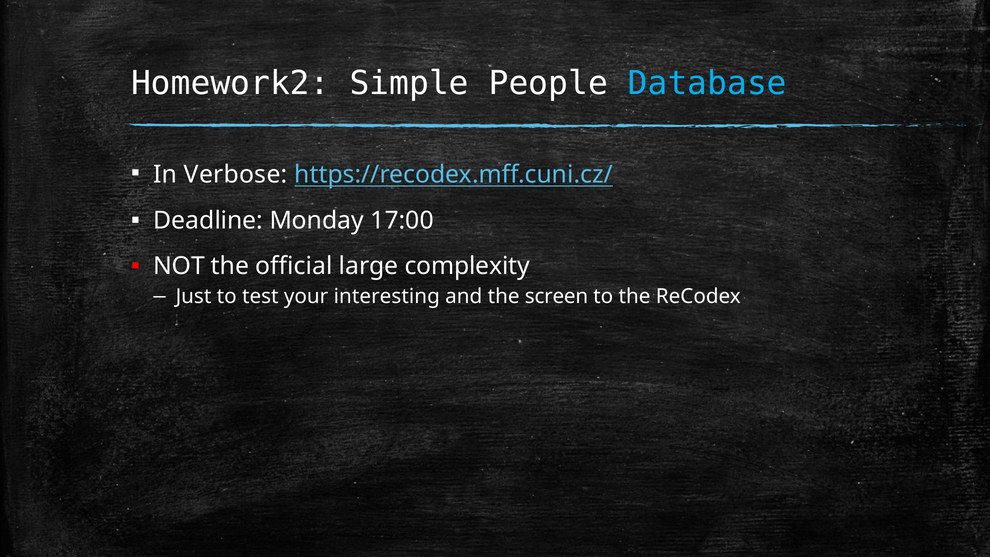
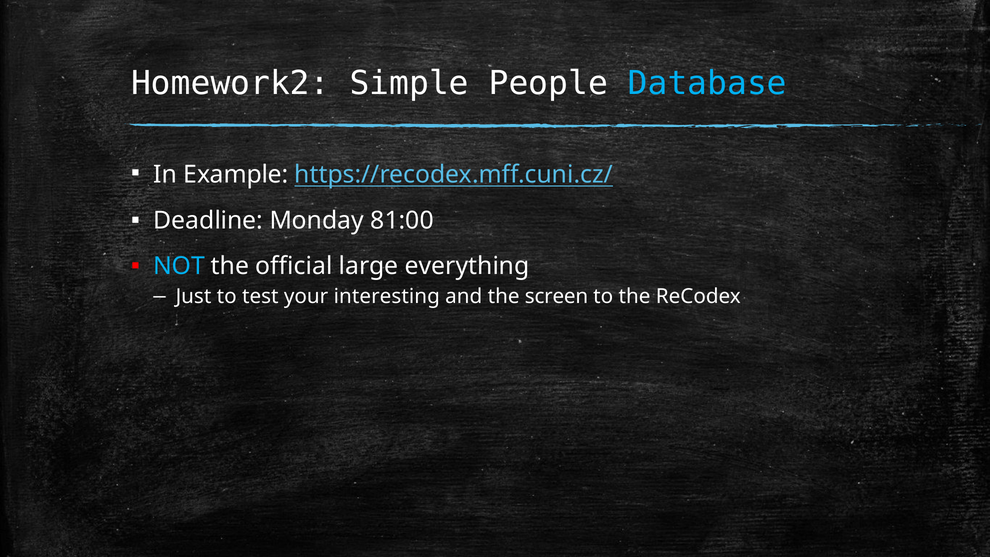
Verbose: Verbose -> Example (236, 175)
17:00: 17:00 -> 81:00 (402, 221)
NOT colour: white -> light blue (179, 266)
complexity: complexity -> everything (467, 266)
